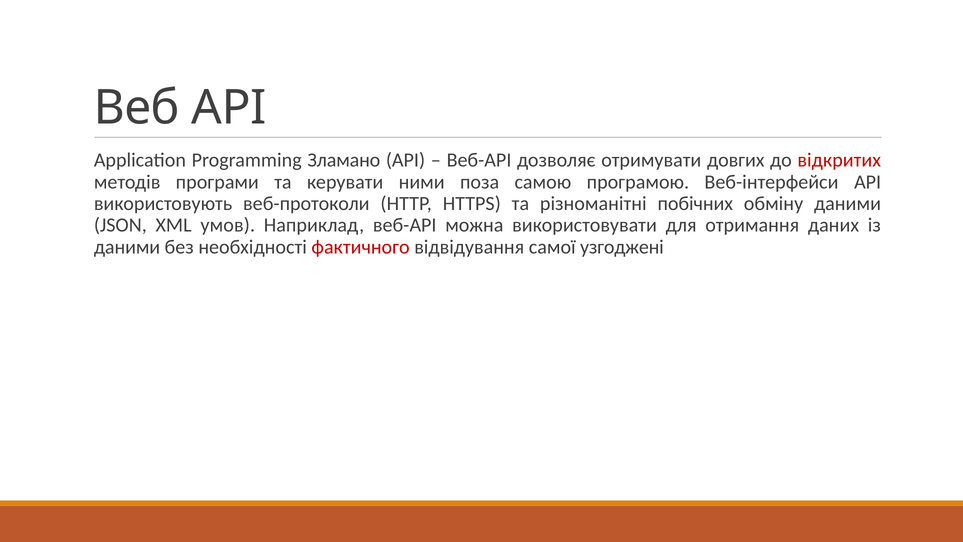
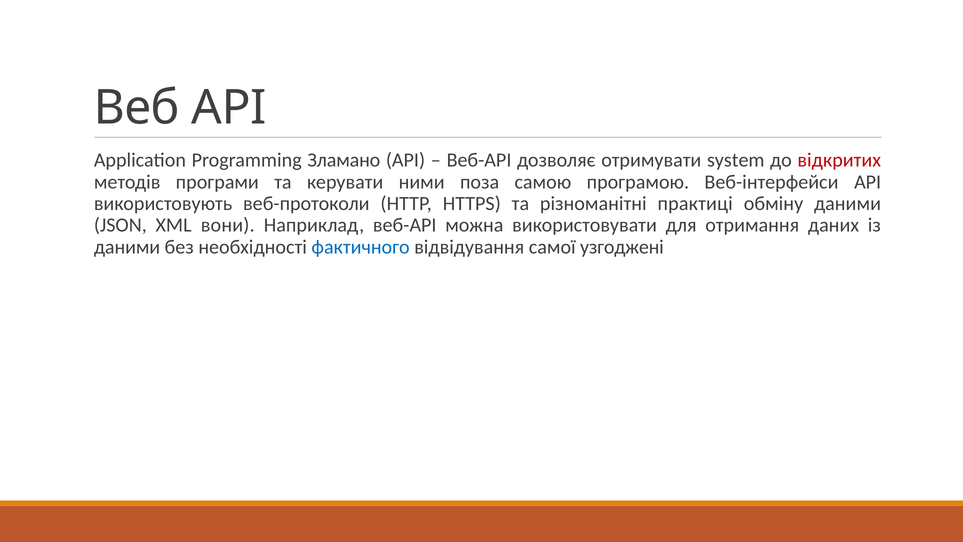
довгих: довгих -> system (736, 160)
побічних: побічних -> практиці (695, 203)
умов: умов -> вони (228, 225)
фактичного colour: red -> blue (361, 247)
